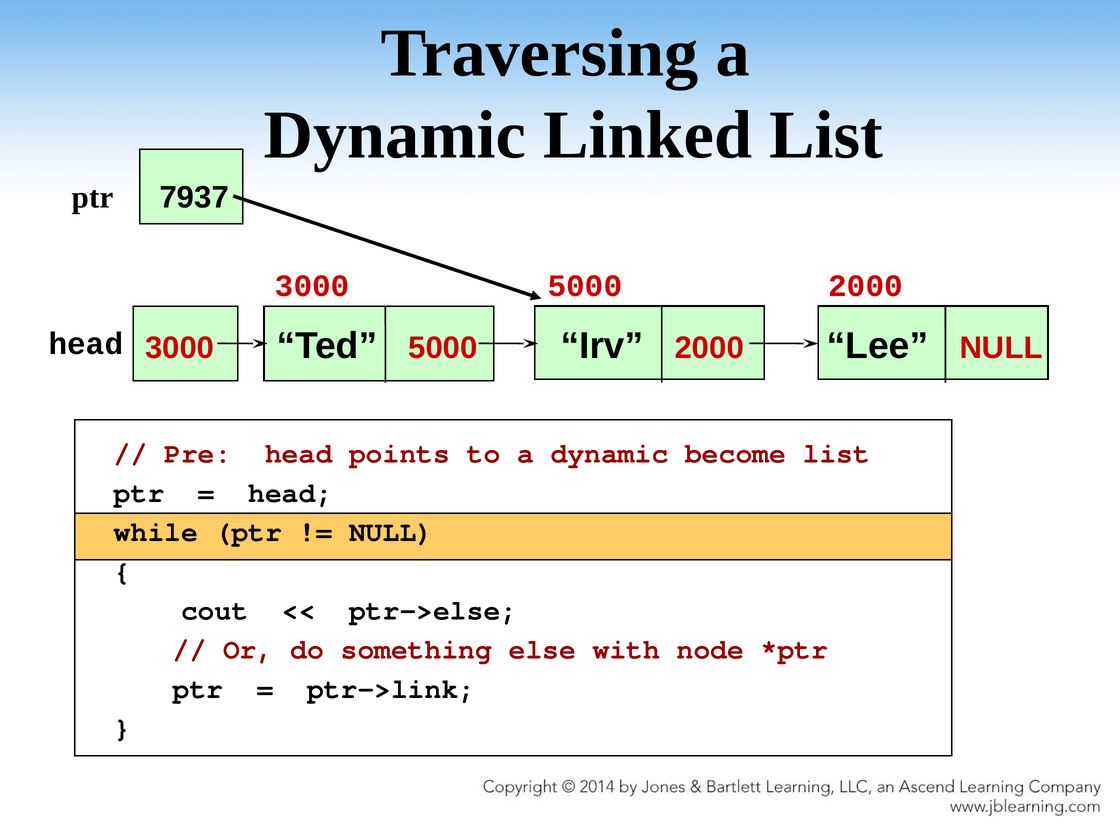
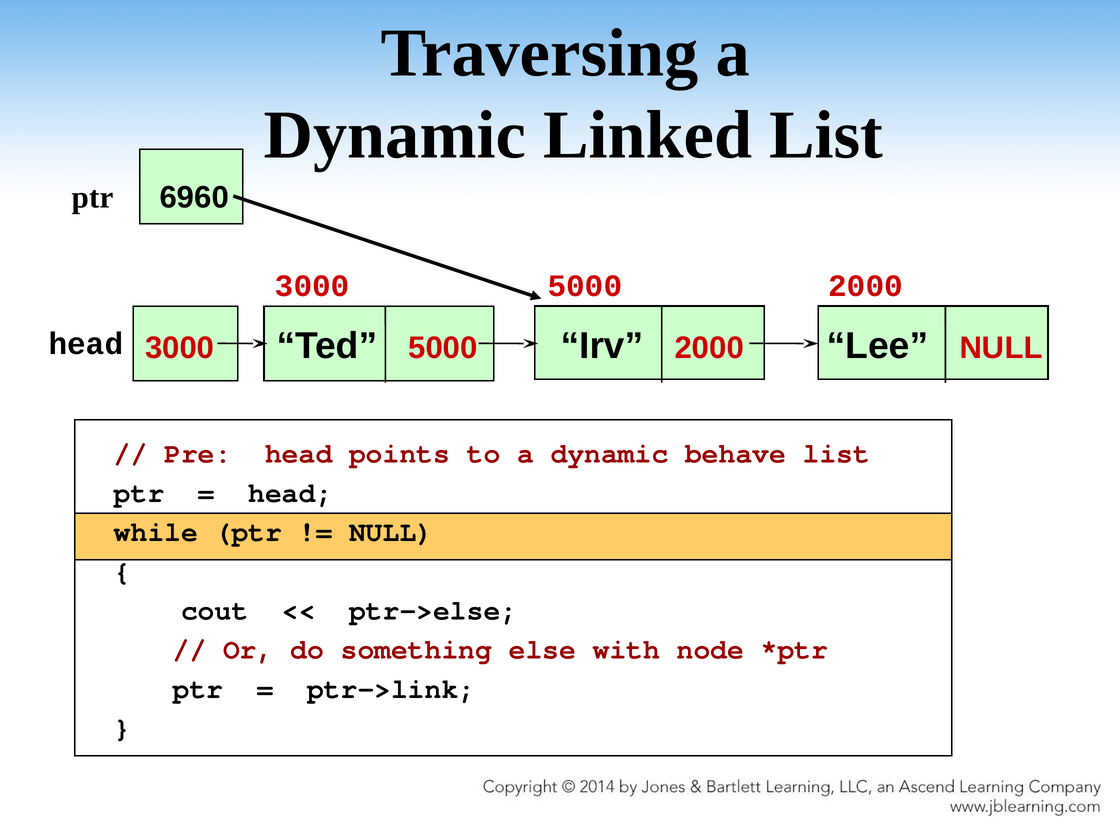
7937: 7937 -> 6960 (194, 198)
become: become -> behave (736, 454)
